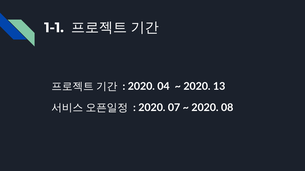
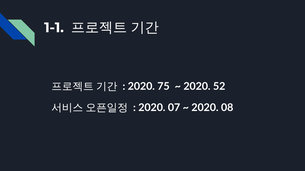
04: 04 -> 75 (163, 87)
13: 13 -> 52 (219, 87)
